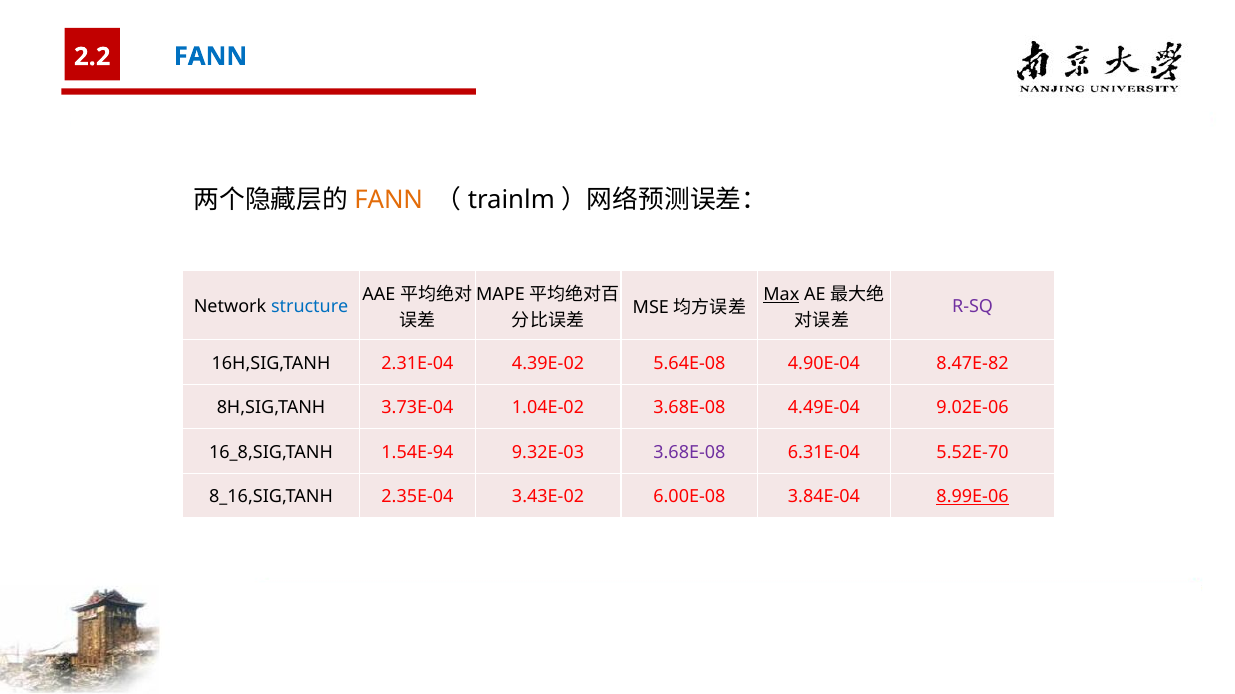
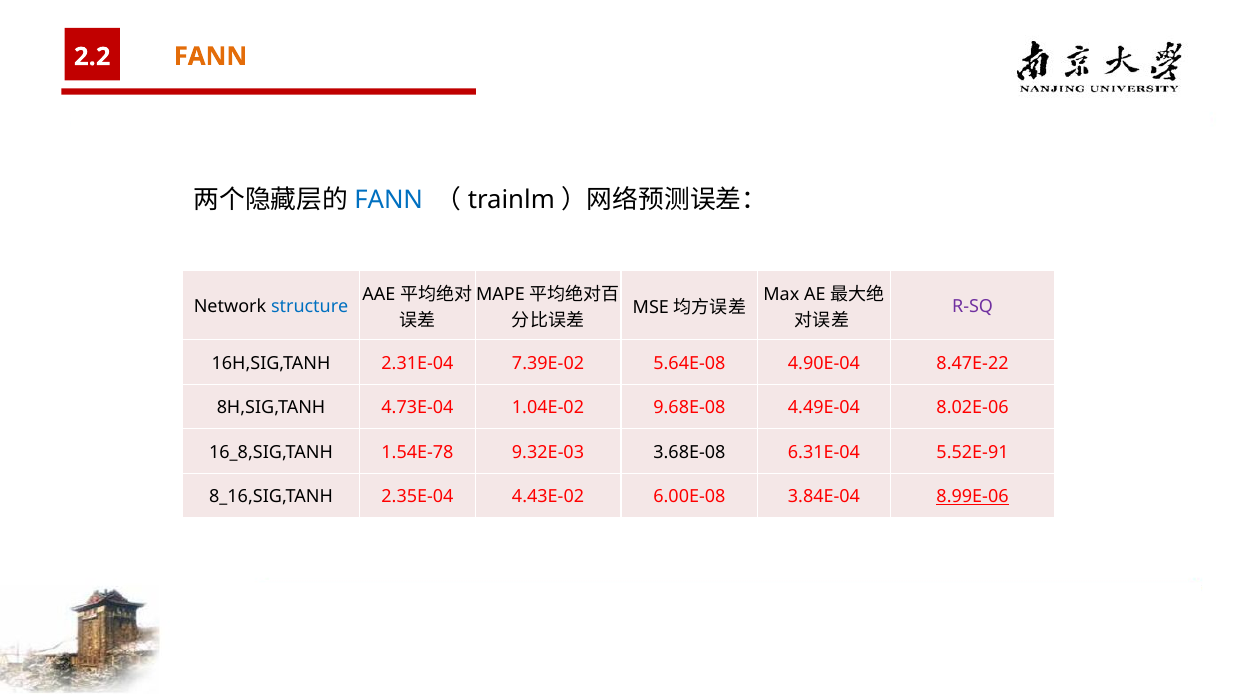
FANN colour: blue -> orange (210, 56)
FANN colour: orange -> blue (389, 200)
Max underline: present -> none (781, 295)
4.39E-02: 4.39E-02 -> 7.39E-02 (548, 364)
8.47E-82: 8.47E-82 -> 8.47E-22 (973, 364)
3.73E-04: 3.73E-04 -> 4.73E-04 (417, 408)
1.04E-02 3.68E-08: 3.68E-08 -> 9.68E-08 (689, 408)
9.02E-06: 9.02E-06 -> 8.02E-06 (973, 408)
1.54E-94: 1.54E-94 -> 1.54E-78 (417, 453)
3.68E-08 colour: purple -> black (689, 453)
5.52E-70: 5.52E-70 -> 5.52E-91 (973, 453)
3.43E-02: 3.43E-02 -> 4.43E-02 (548, 497)
